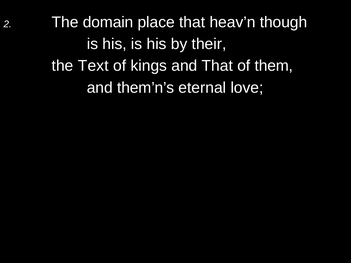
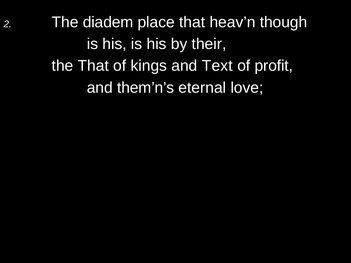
domain: domain -> diadem (108, 22)
the Text: Text -> That (93, 66)
and That: That -> Text (217, 66)
them: them -> profit (274, 66)
